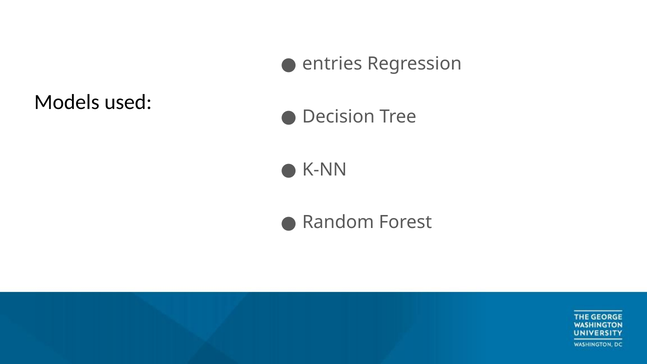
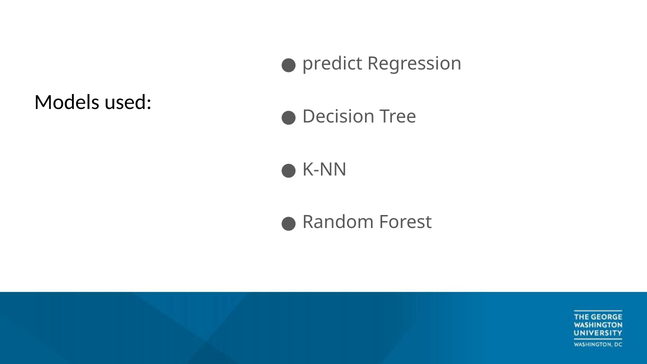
entries: entries -> predict (332, 64)
